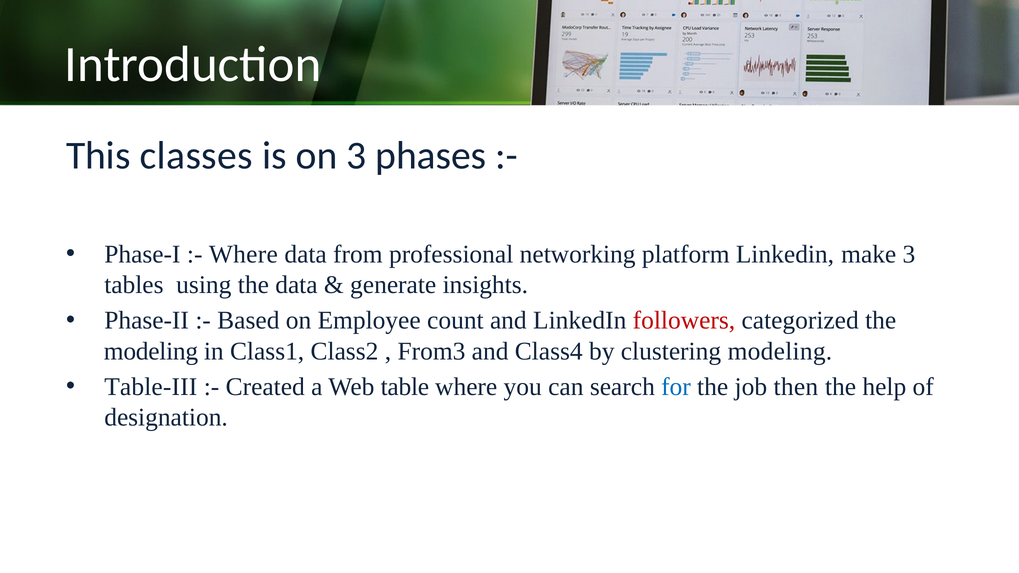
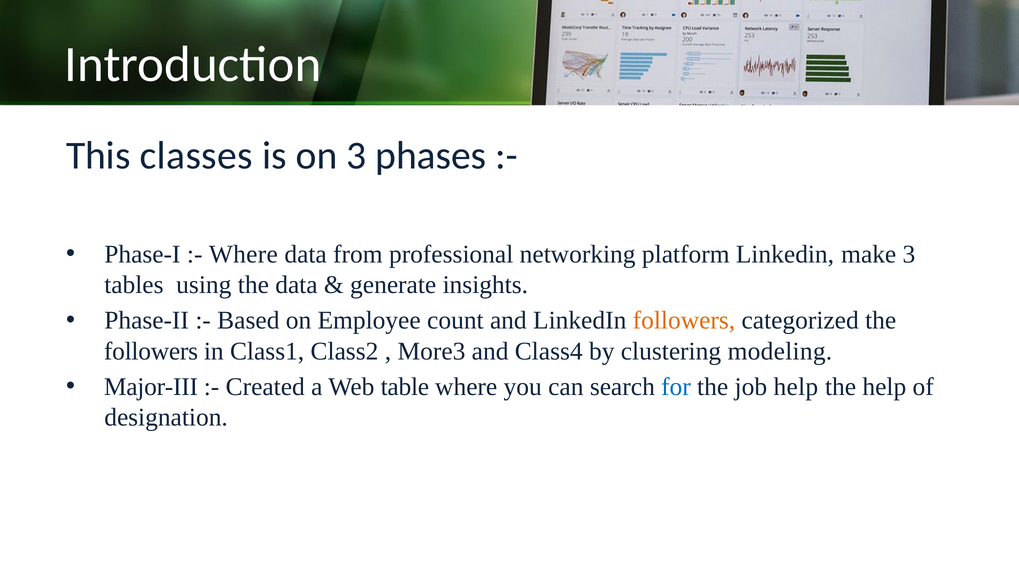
followers colour: red -> orange (684, 321)
modeling: modeling -> followers (151, 351)
From3: From3 -> More3 (431, 351)
Table-III: Table-III -> Major-III (151, 387)
job then: then -> help (796, 387)
